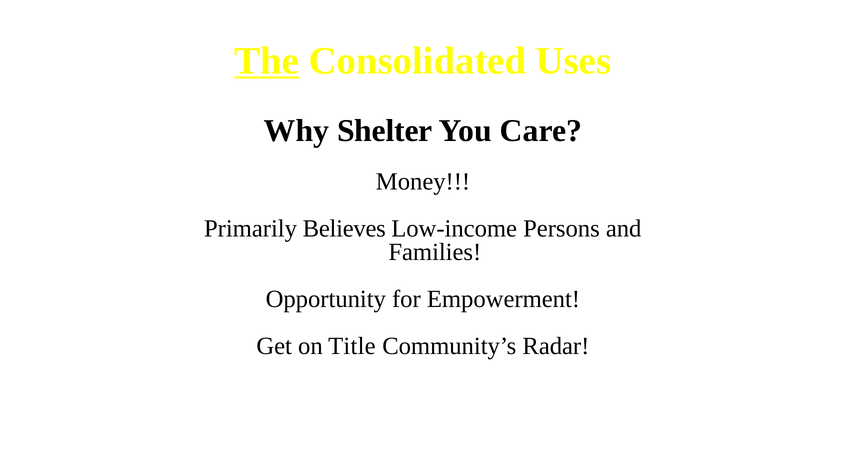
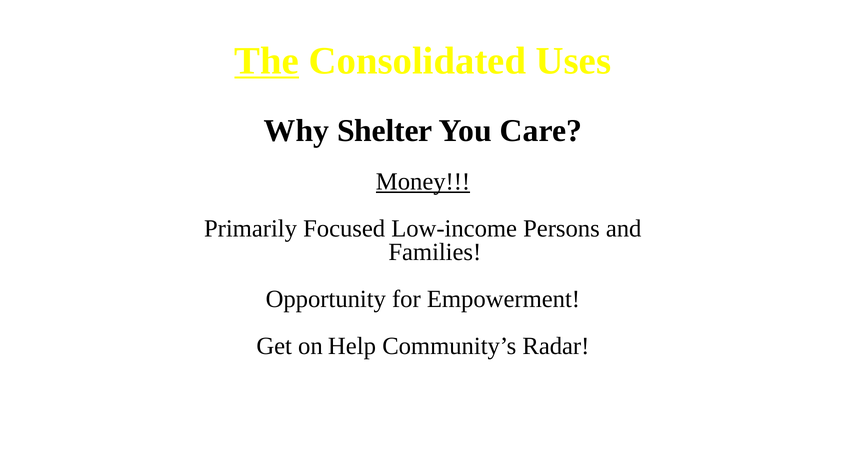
Money underline: none -> present (423, 182)
Believes: Believes -> Focused (344, 229)
Title: Title -> Help (352, 346)
